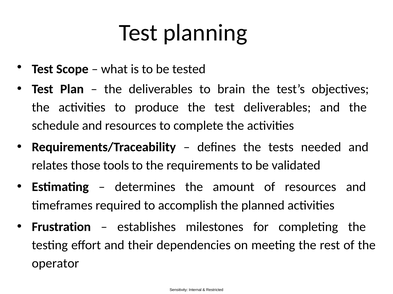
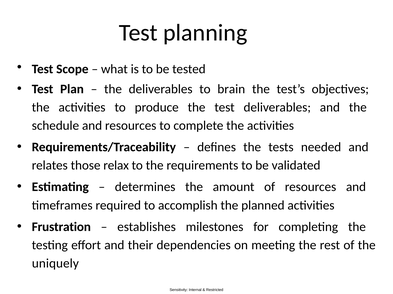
tools: tools -> relax (116, 166)
operator: operator -> uniquely (55, 264)
